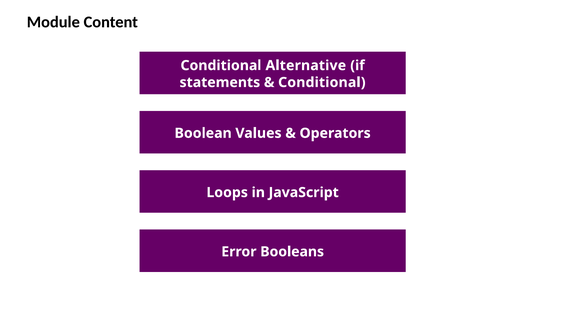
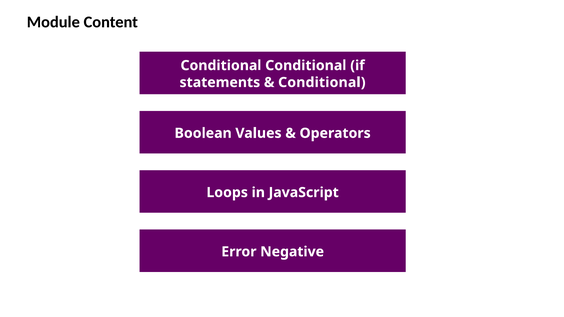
Conditional Alternative: Alternative -> Conditional (306, 66)
Booleans: Booleans -> Negative (292, 252)
